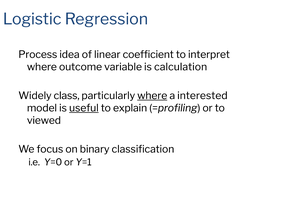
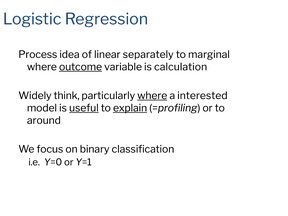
coefficient: coefficient -> separately (148, 55)
interpret: interpret -> marginal (209, 55)
outcome underline: none -> present (81, 67)
class: class -> think (67, 96)
explain underline: none -> present (130, 108)
viewed: viewed -> around (44, 121)
